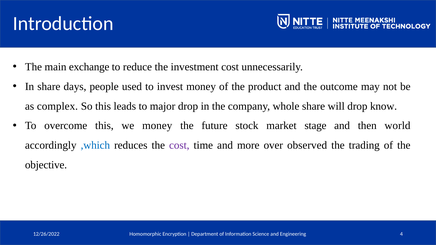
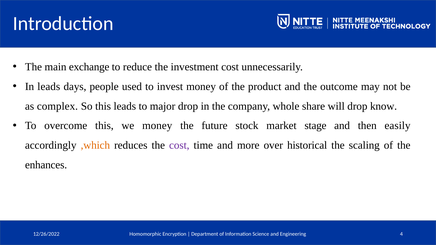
In share: share -> leads (49, 87)
world: world -> easily (398, 126)
,which colour: blue -> orange (95, 145)
observed: observed -> historical (307, 145)
trading: trading -> scaling (364, 145)
objective: objective -> enhances (46, 165)
